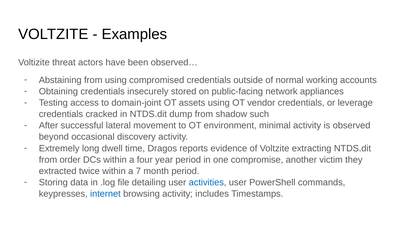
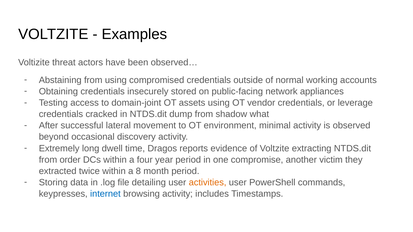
such: such -> what (259, 114)
7: 7 -> 8 (138, 171)
activities colour: blue -> orange (208, 183)
